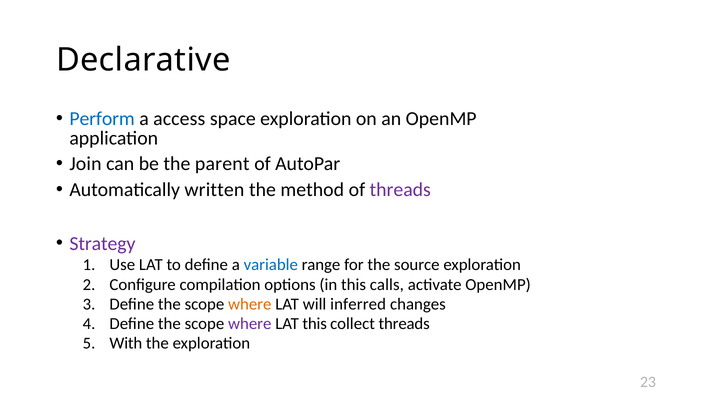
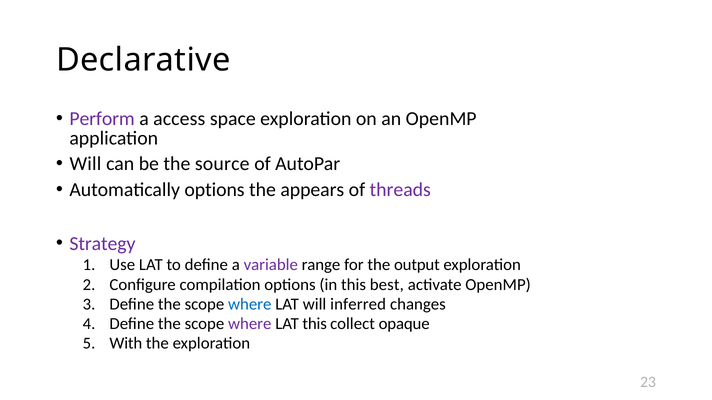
Perform colour: blue -> purple (102, 119)
Join: Join -> Will (85, 164)
parent: parent -> source (222, 164)
Automatically written: written -> options (215, 190)
method: method -> appears (312, 190)
variable colour: blue -> purple (271, 265)
source: source -> output (417, 265)
calls: calls -> best (387, 285)
where colour: orange -> blue (250, 305)
collect threads: threads -> opaque (404, 324)
